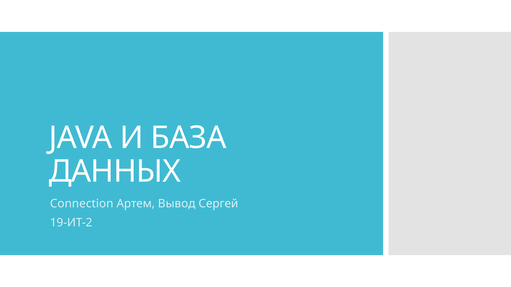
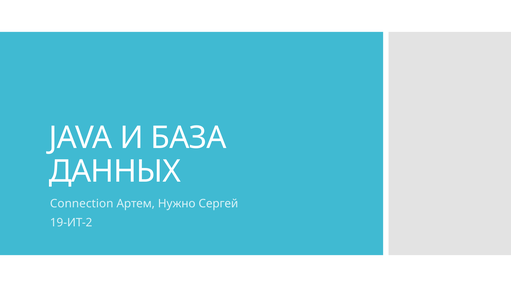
Вывод: Вывод -> Нужно (177, 204)
